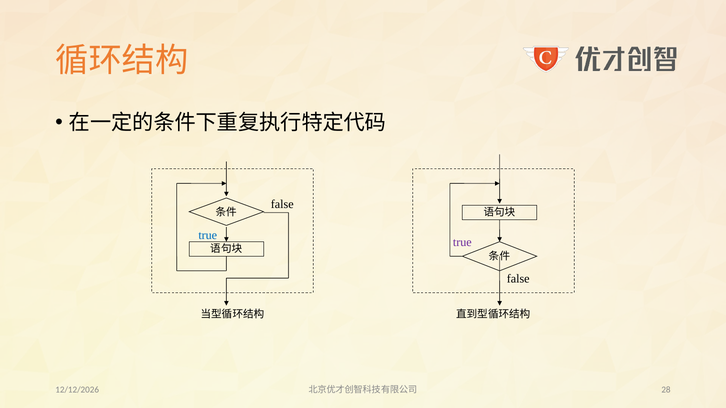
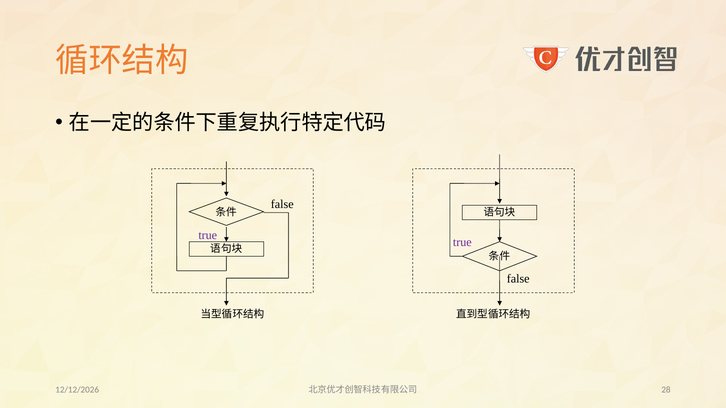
true colour: blue -> purple (208, 235)
